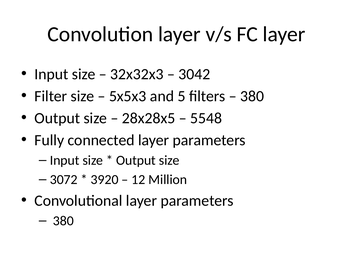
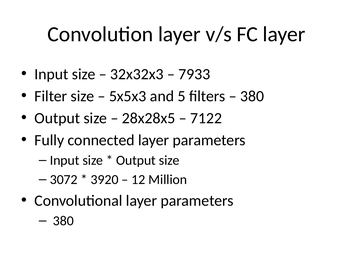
3042: 3042 -> 7933 (194, 74)
5548: 5548 -> 7122 (206, 118)
